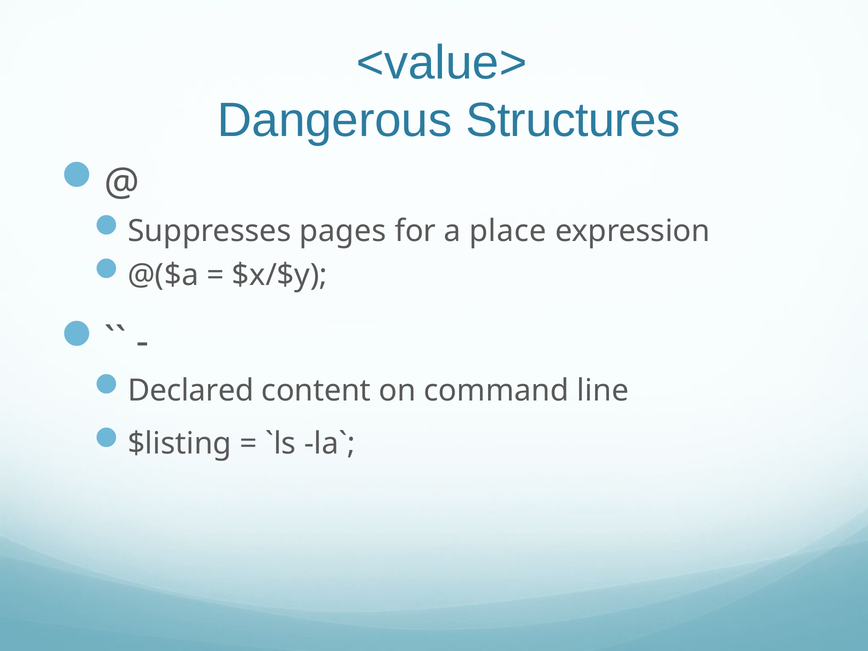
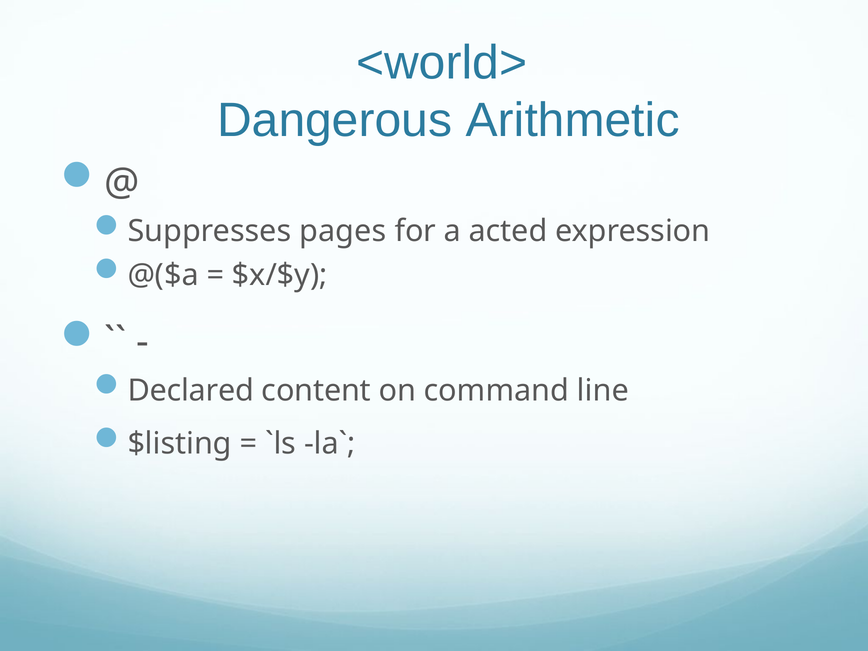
<value>: <value> -> <world> (442, 63)
Structures: Structures -> Arithmetic (573, 120)
place: place -> acted (508, 231)
